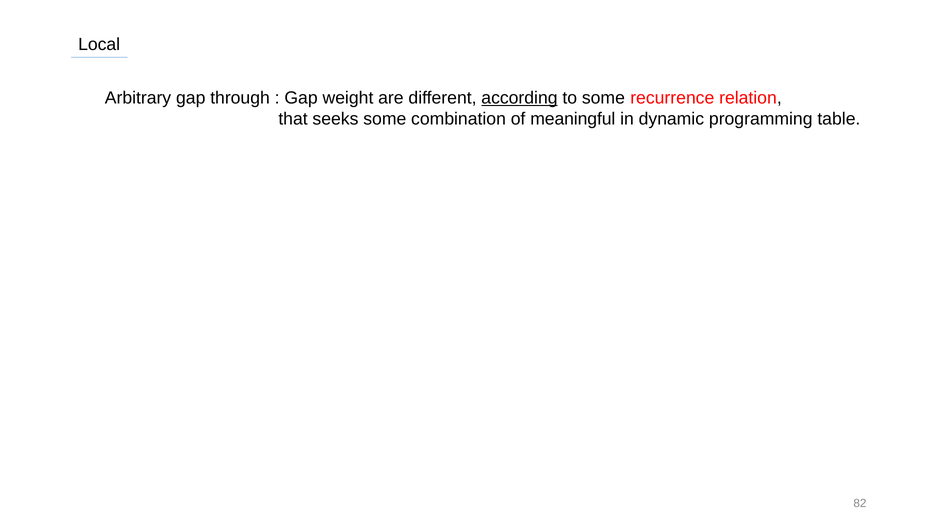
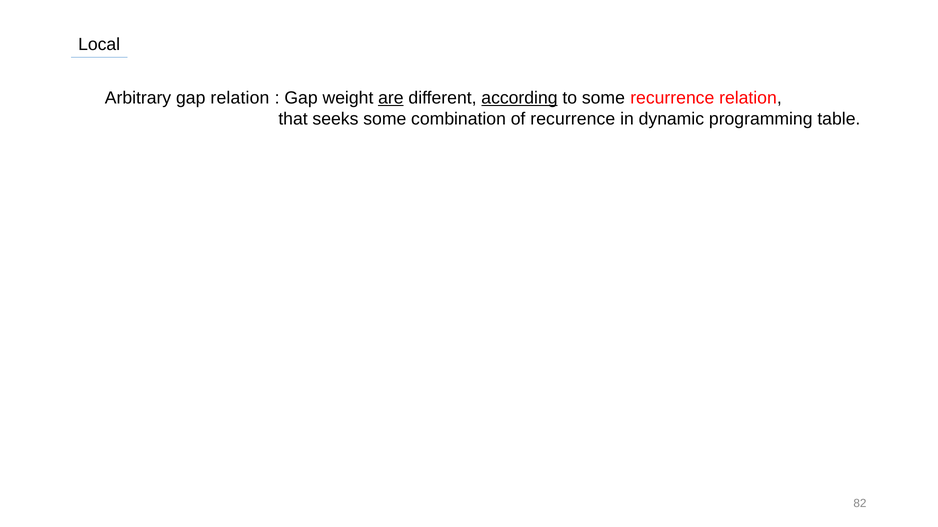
gap through: through -> relation (240, 98)
are underline: none -> present (391, 98)
of meaningful: meaningful -> recurrence (573, 119)
